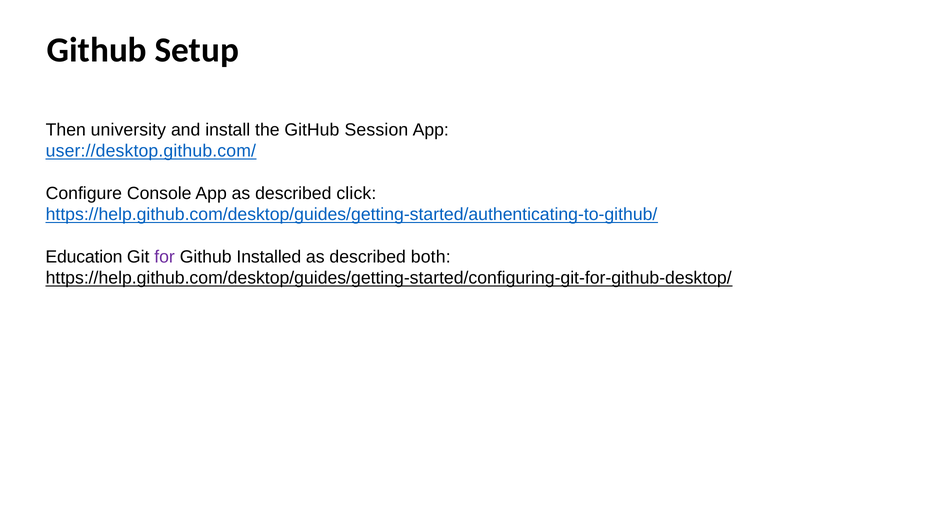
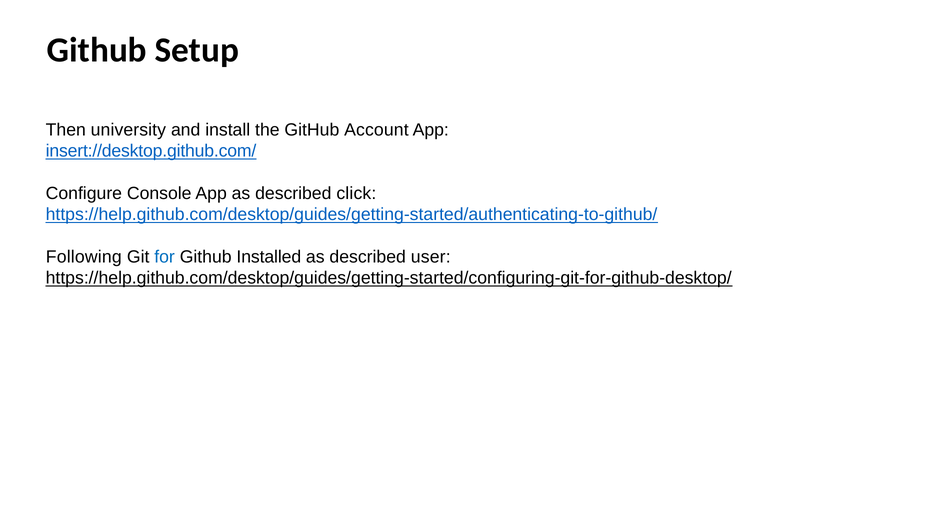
Session: Session -> Account (376, 130)
user://desktop.github.com/: user://desktop.github.com/ -> insert://desktop.github.com/ (151, 151)
Education: Education -> Following (84, 257)
for colour: purple -> blue (165, 257)
both: both -> user (431, 257)
